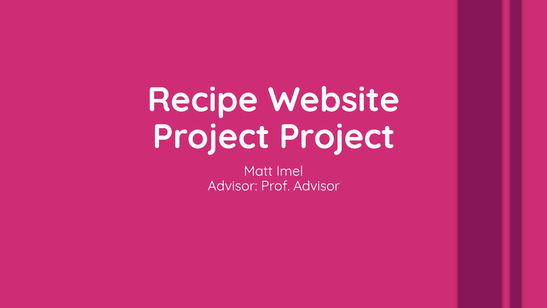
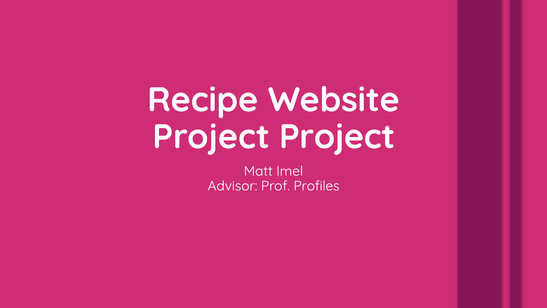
Prof Advisor: Advisor -> Profiles (317, 186)
